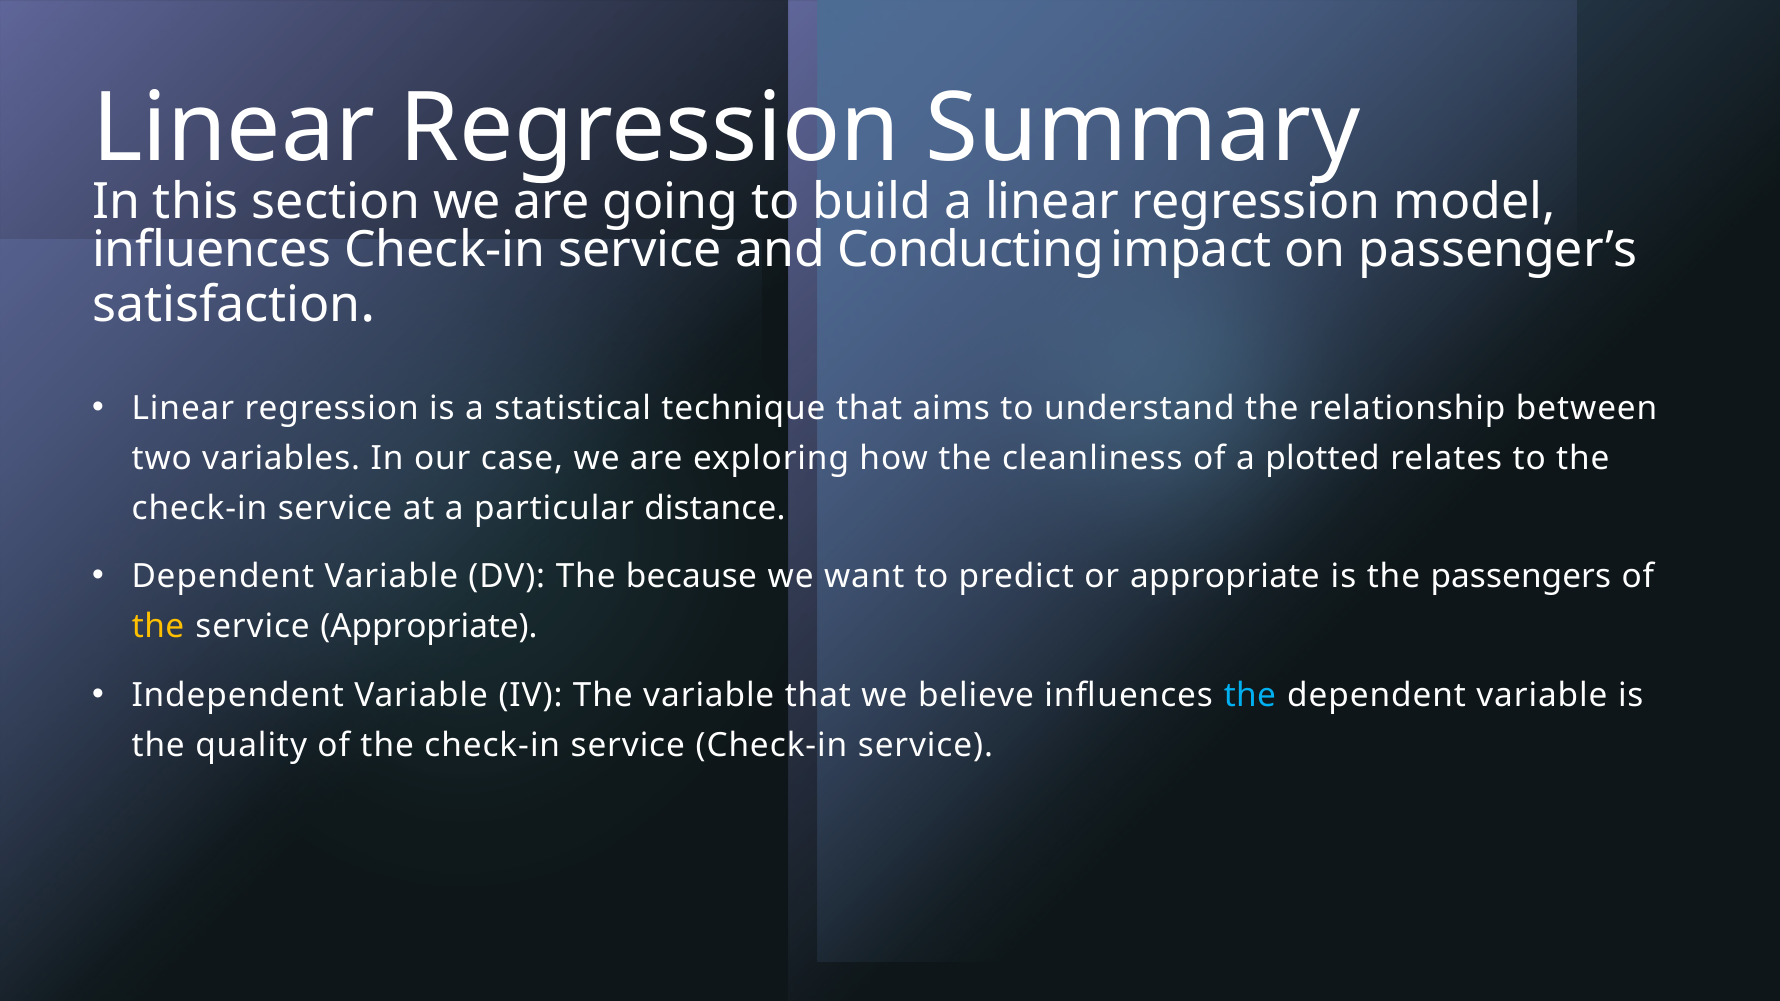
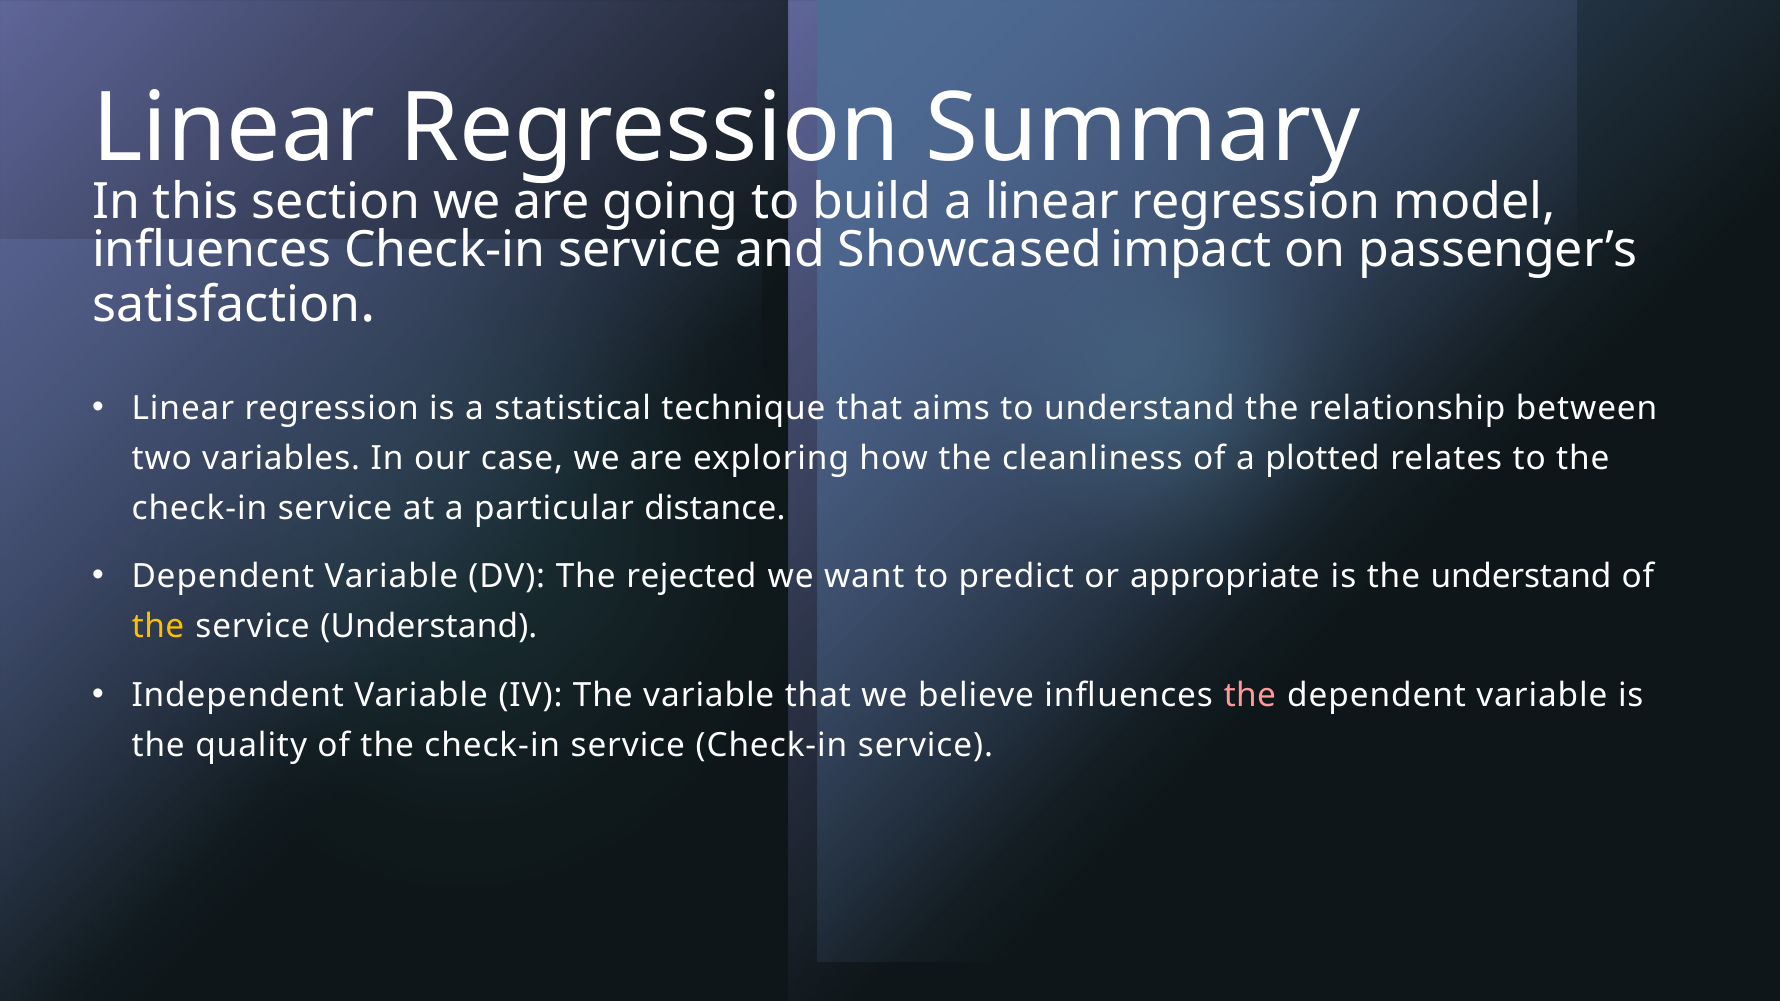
Conducting: Conducting -> Showcased (970, 250)
because: because -> rejected (691, 577)
the passengers: passengers -> understand (1521, 577)
service Appropriate: Appropriate -> Understand (429, 627)
the colour: light blue -> pink (1250, 696)
